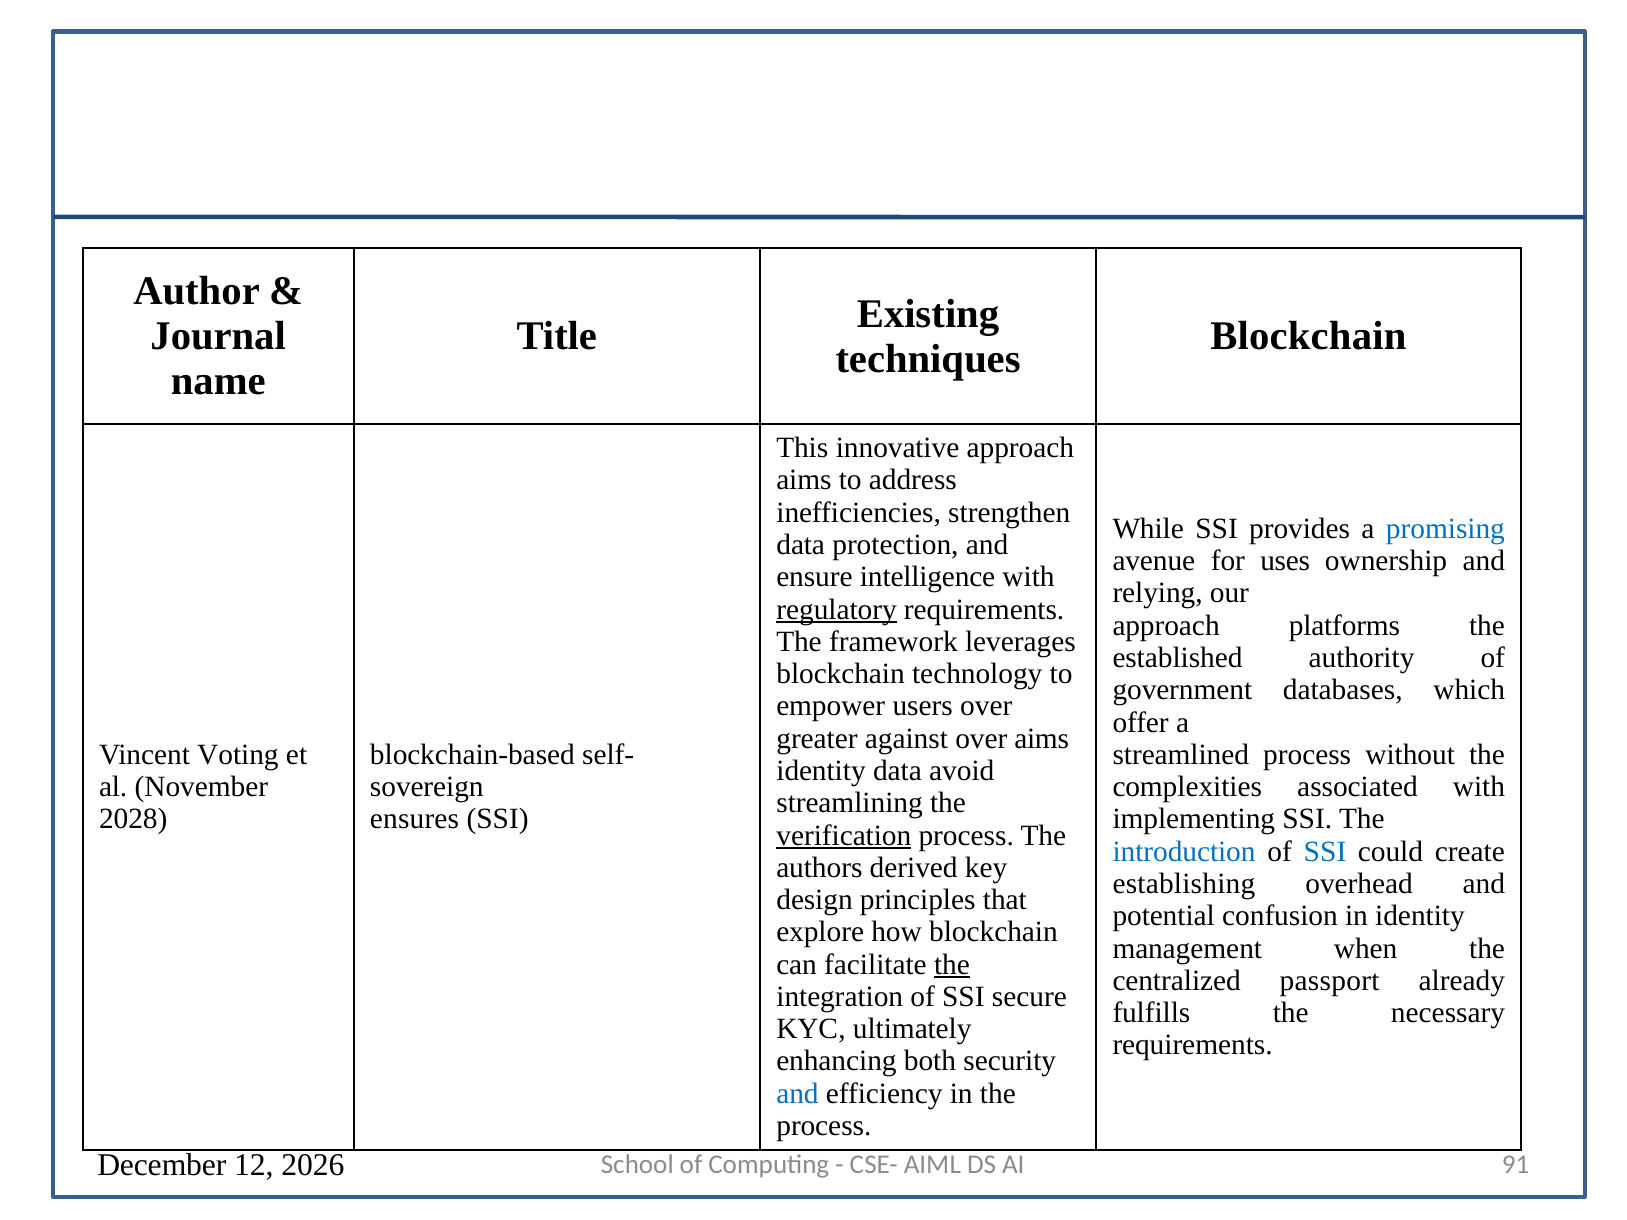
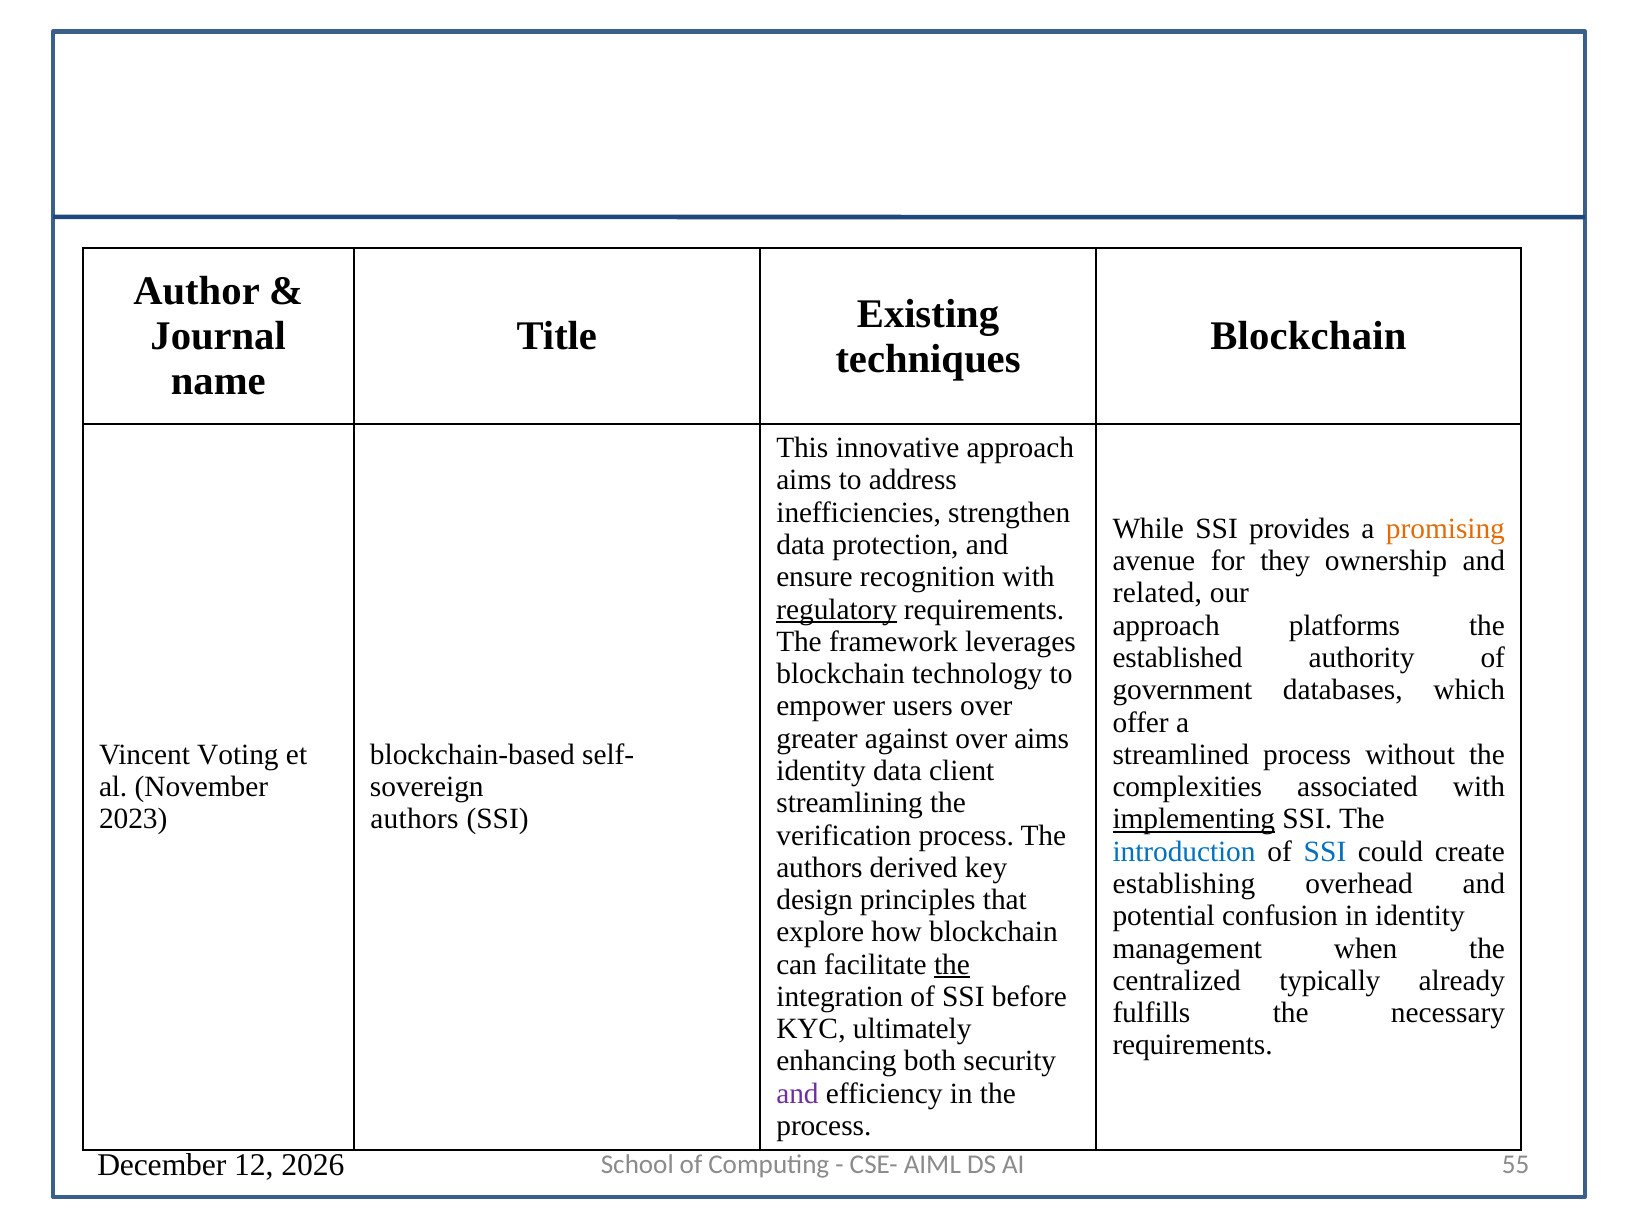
promising colour: blue -> orange (1445, 529)
uses: uses -> they (1285, 561)
intelligence: intelligence -> recognition (927, 577)
relying: relying -> related (1157, 593)
avoid: avoid -> client (962, 771)
2028: 2028 -> 2023 (133, 819)
ensures: ensures -> authors (414, 819)
implementing underline: none -> present (1194, 819)
verification underline: present -> none (844, 836)
passport: passport -> typically (1330, 981)
secure: secure -> before (1029, 997)
and colour: blue -> purple (798, 1094)
91: 91 -> 55 (1516, 1165)
